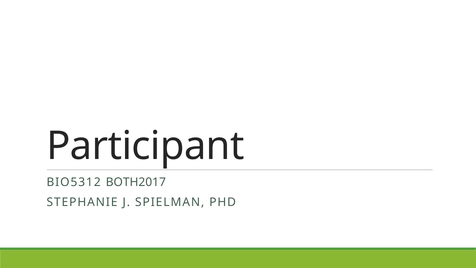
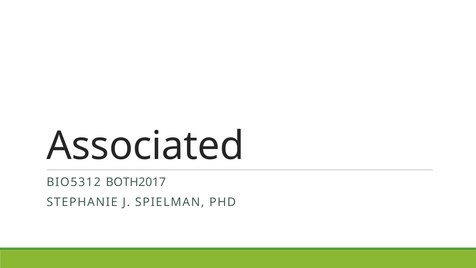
Participant: Participant -> Associated (145, 146)
